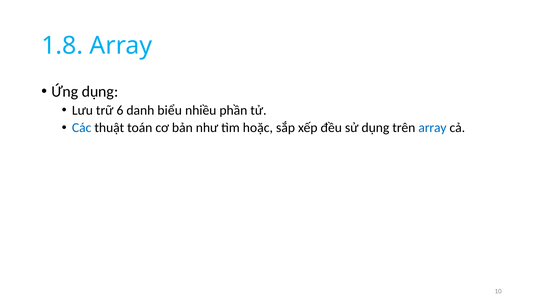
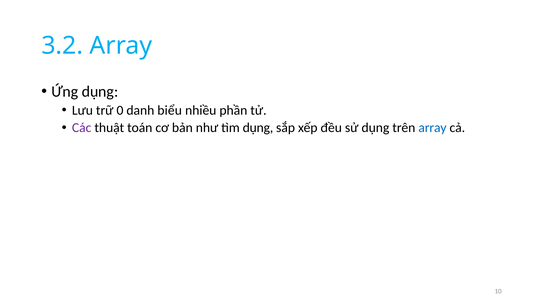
1.8: 1.8 -> 3.2 (62, 46)
6: 6 -> 0 (120, 111)
Các colour: blue -> purple (82, 128)
tìm hoặc: hoặc -> dụng (258, 128)
